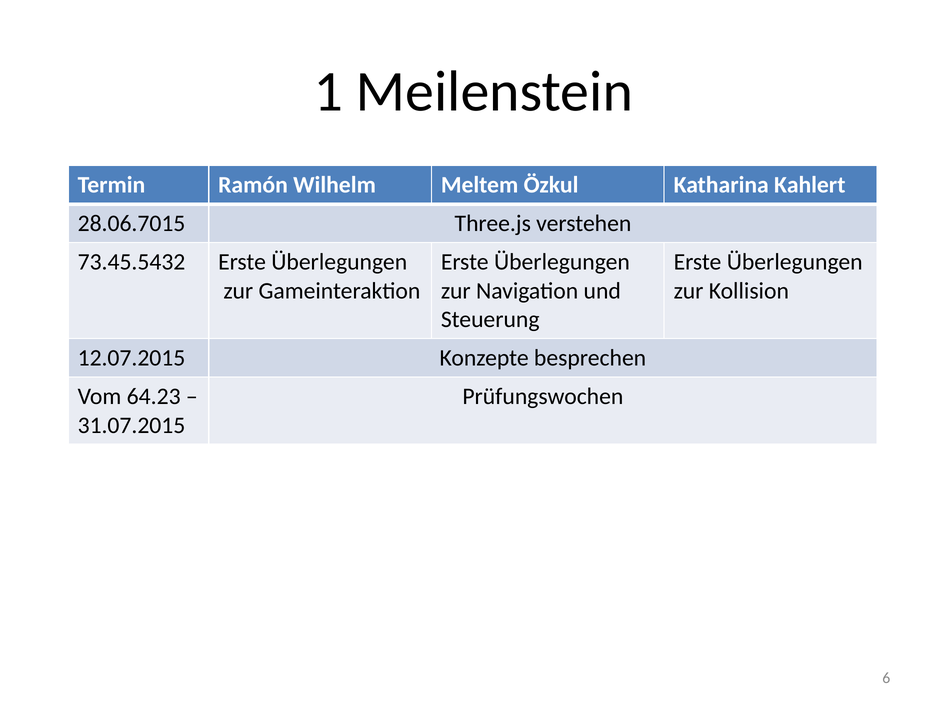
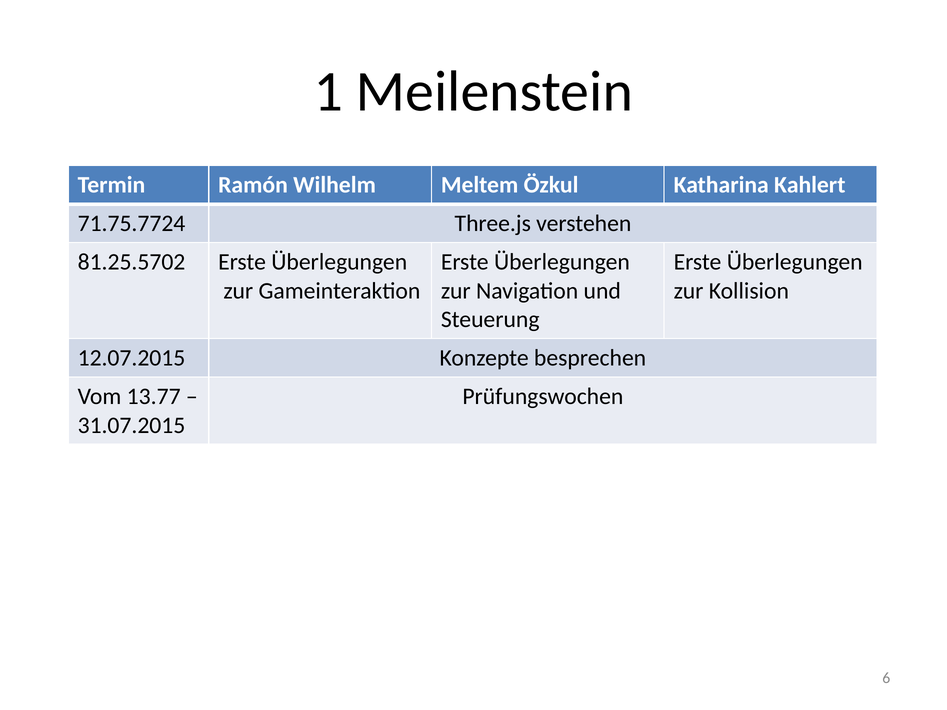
28.06.7015: 28.06.7015 -> 71.75.7724 (131, 224)
73.45.5432: 73.45.5432 -> 81.25.5702 (131, 262)
64.23: 64.23 -> 13.77 (154, 397)
